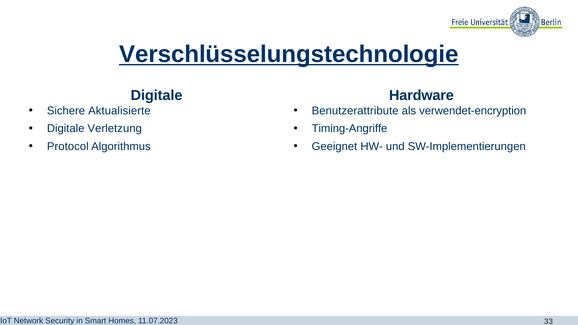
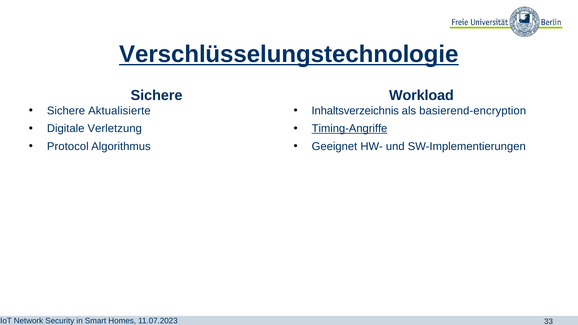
Digitale: Digitale -> Sichere (157, 95)
Hardware: Hardware -> Workload (421, 95)
Benutzerattribute: Benutzerattribute -> Inhaltsverzeichnis (355, 111)
verwendet-encryption: verwendet-encryption -> basierend-encryption (473, 111)
Timing-Angriffe underline: none -> present (350, 129)
